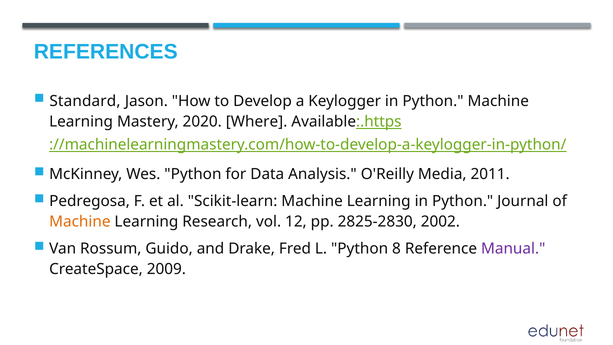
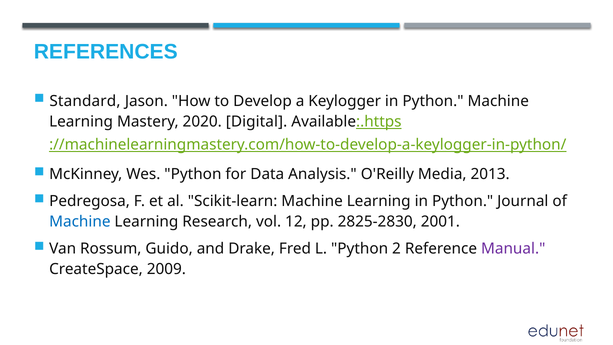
Where: Where -> Digital (257, 121)
2011: 2011 -> 2013 (490, 174)
Machine colour: orange -> blue (80, 221)
2002: 2002 -> 2001 (440, 221)
8: 8 -> 2 (397, 249)
